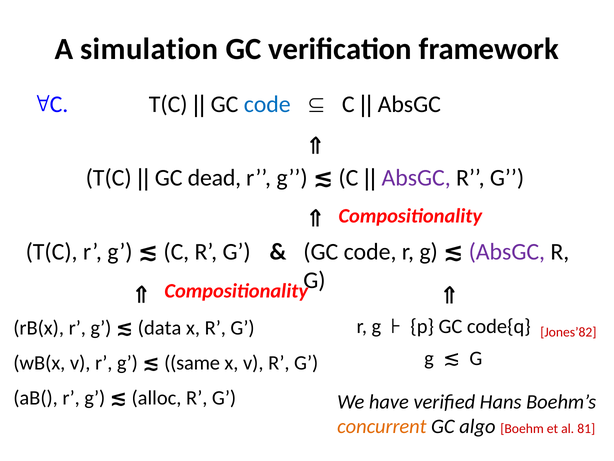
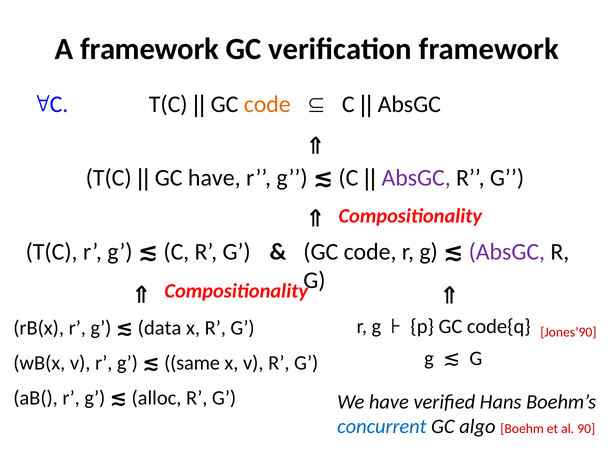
A simulation: simulation -> framework (150, 49)
code colour: blue -> orange (267, 104)
GC dead: dead -> have (214, 178)
Jones’82: Jones’82 -> Jones’90 (568, 332)
concurrent colour: orange -> blue (382, 426)
81: 81 -> 90 (586, 429)
